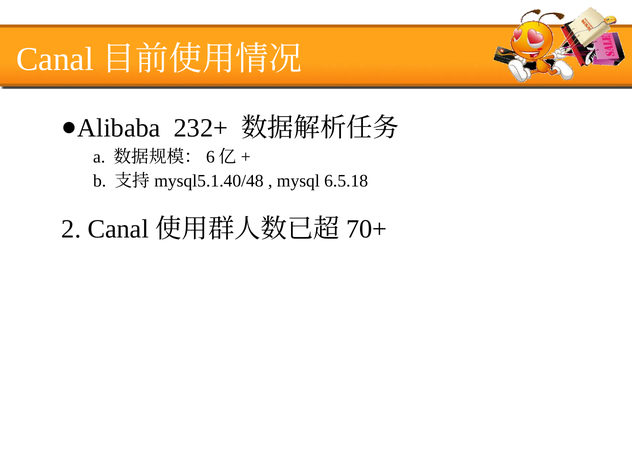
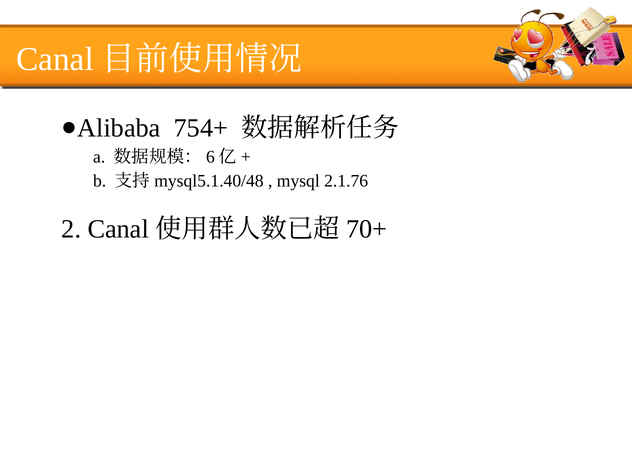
232+: 232+ -> 754+ (201, 128)
6.5.18: 6.5.18 -> 2.1.76 (346, 181)
